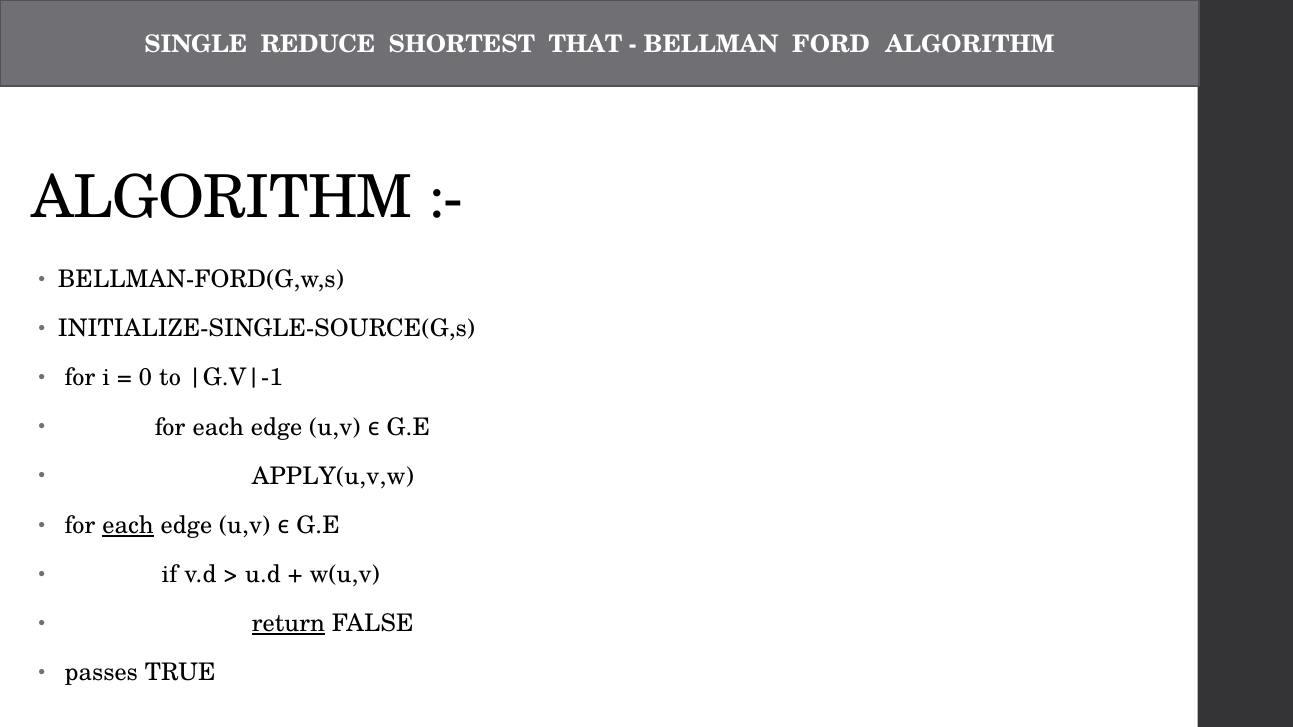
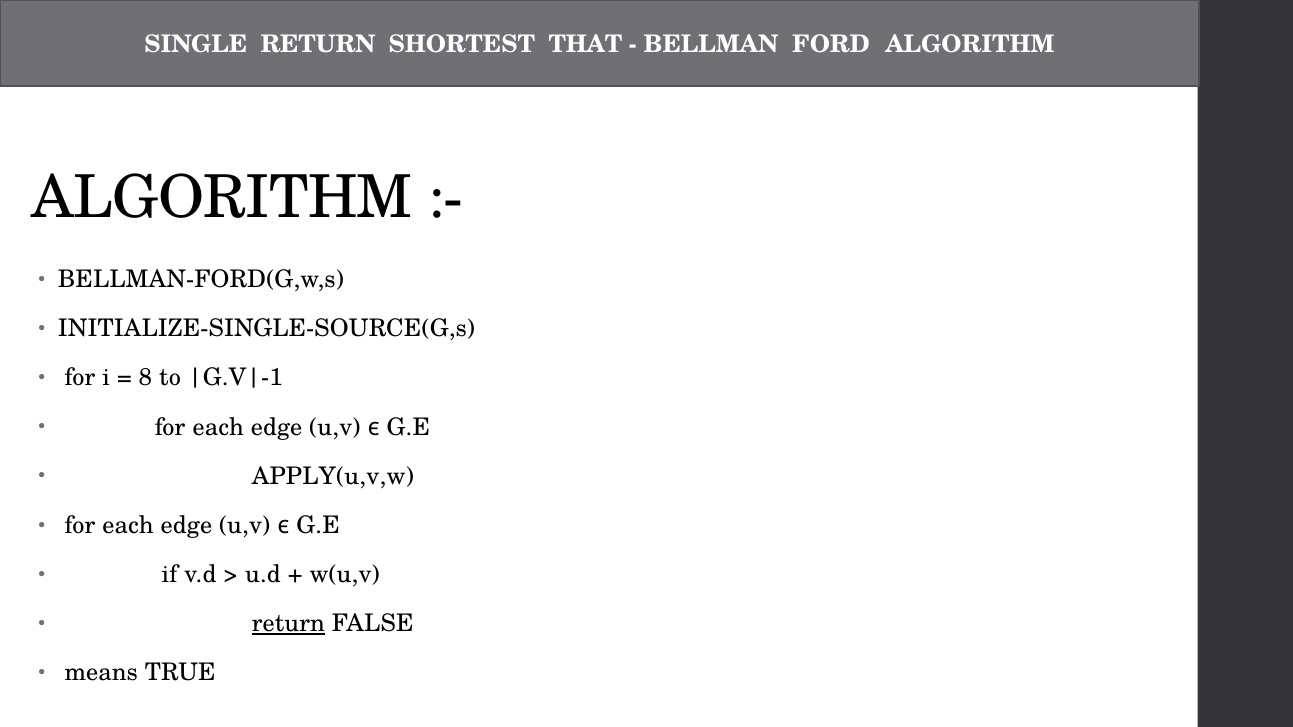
SINGLE REDUCE: REDUCE -> RETURN (318, 45)
0: 0 -> 8 (145, 378)
each underline: present -> none (128, 526)
passes: passes -> means (101, 673)
